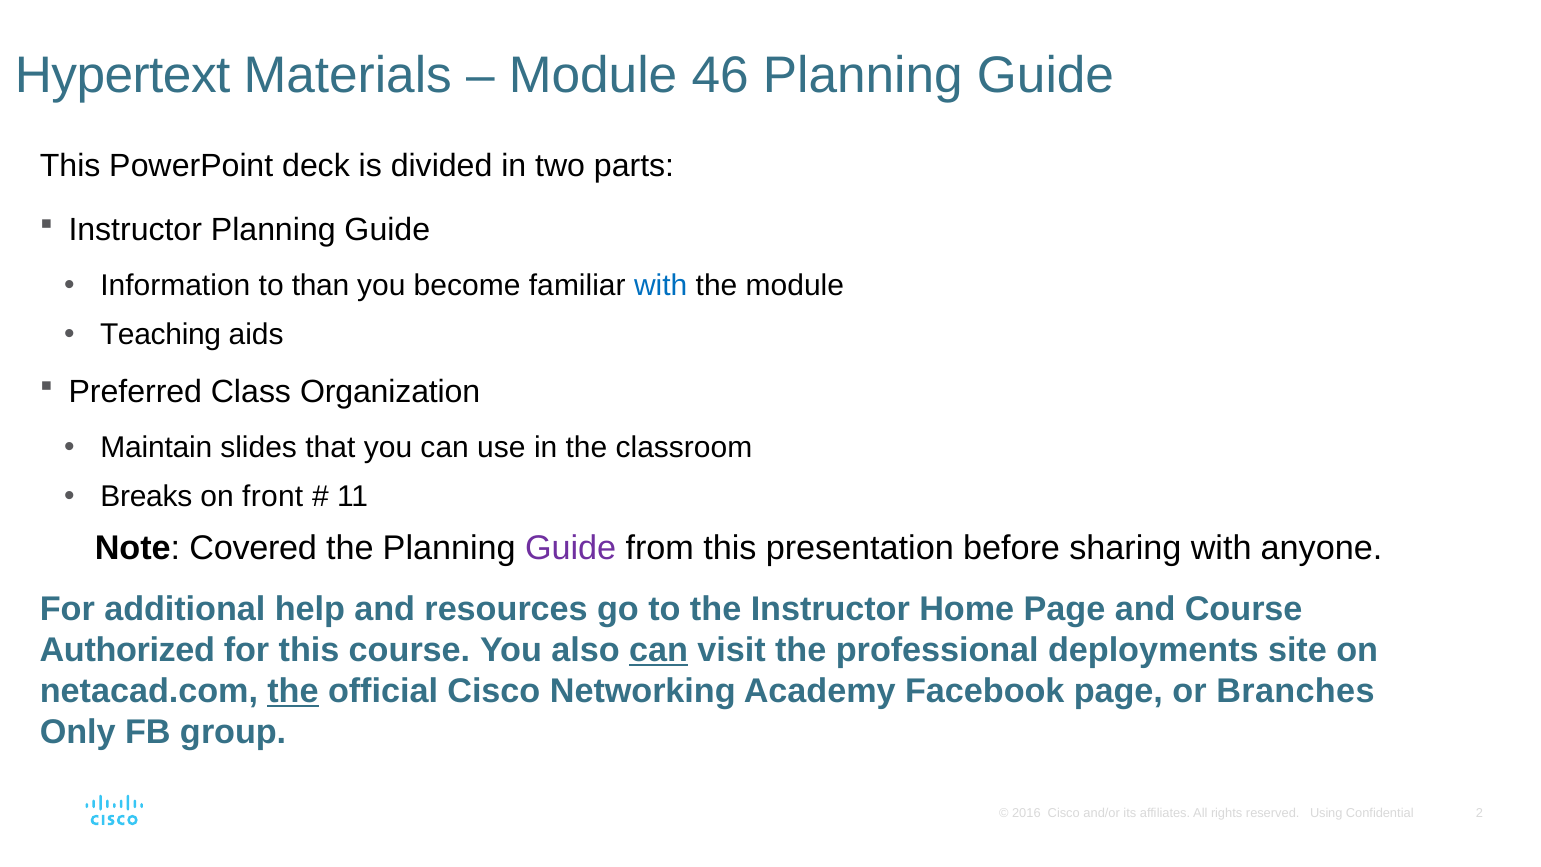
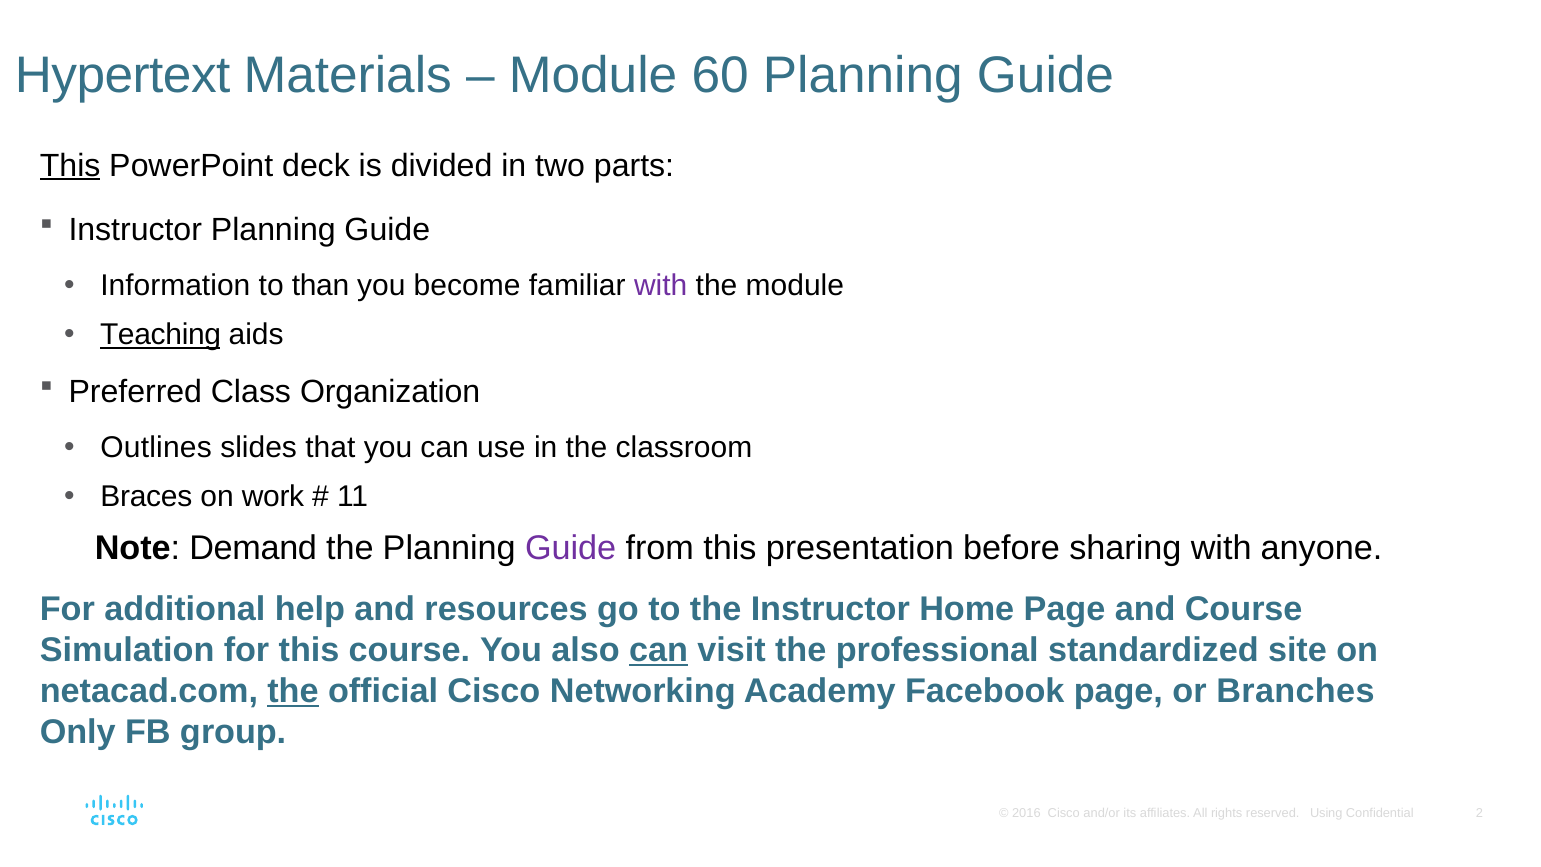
46: 46 -> 60 (720, 76)
This underline: none -> present (70, 165)
with colour: blue -> purple (661, 286)
Teaching underline: none -> present (161, 335)
Maintain: Maintain -> Outlines (156, 448)
Breaks: Breaks -> Braces (146, 497)
front: front -> work (273, 497)
Covered: Covered -> Demand (253, 549)
Authorized: Authorized -> Simulation (127, 650)
deployments: deployments -> standardized (1153, 650)
